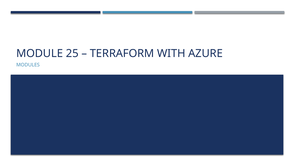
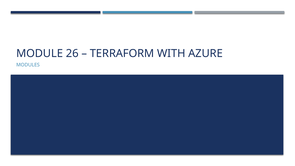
25: 25 -> 26 (72, 53)
